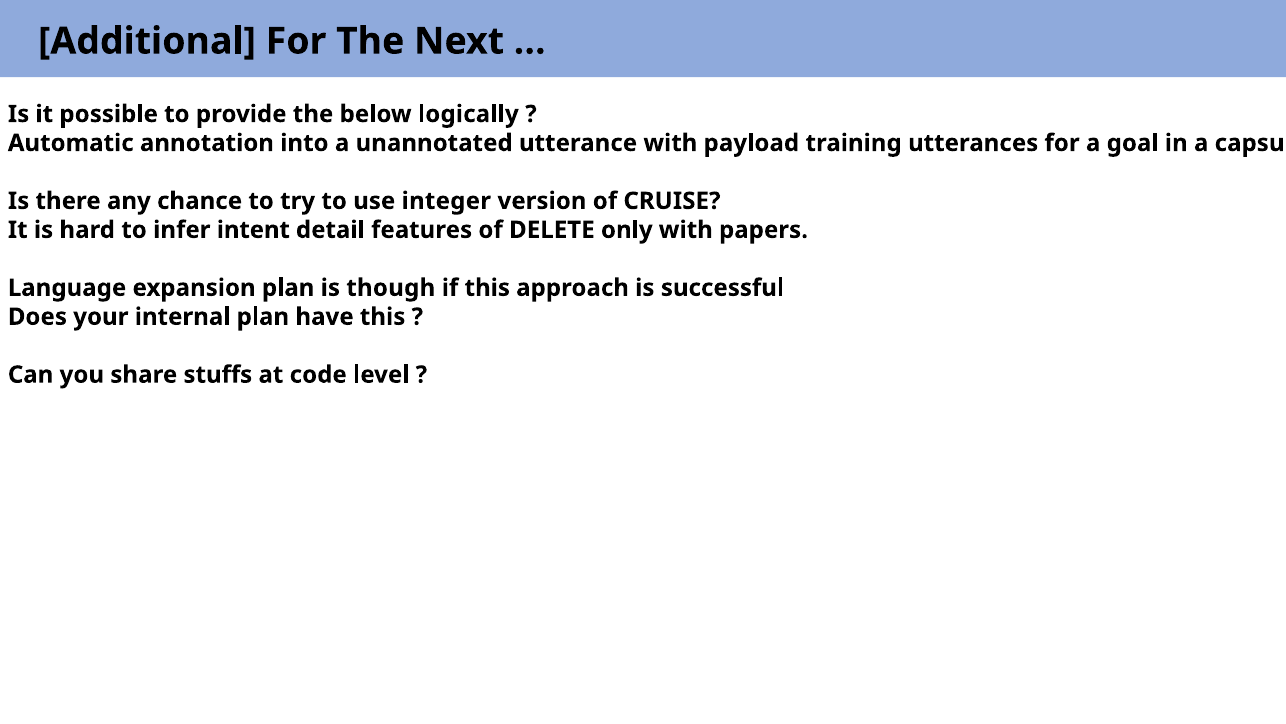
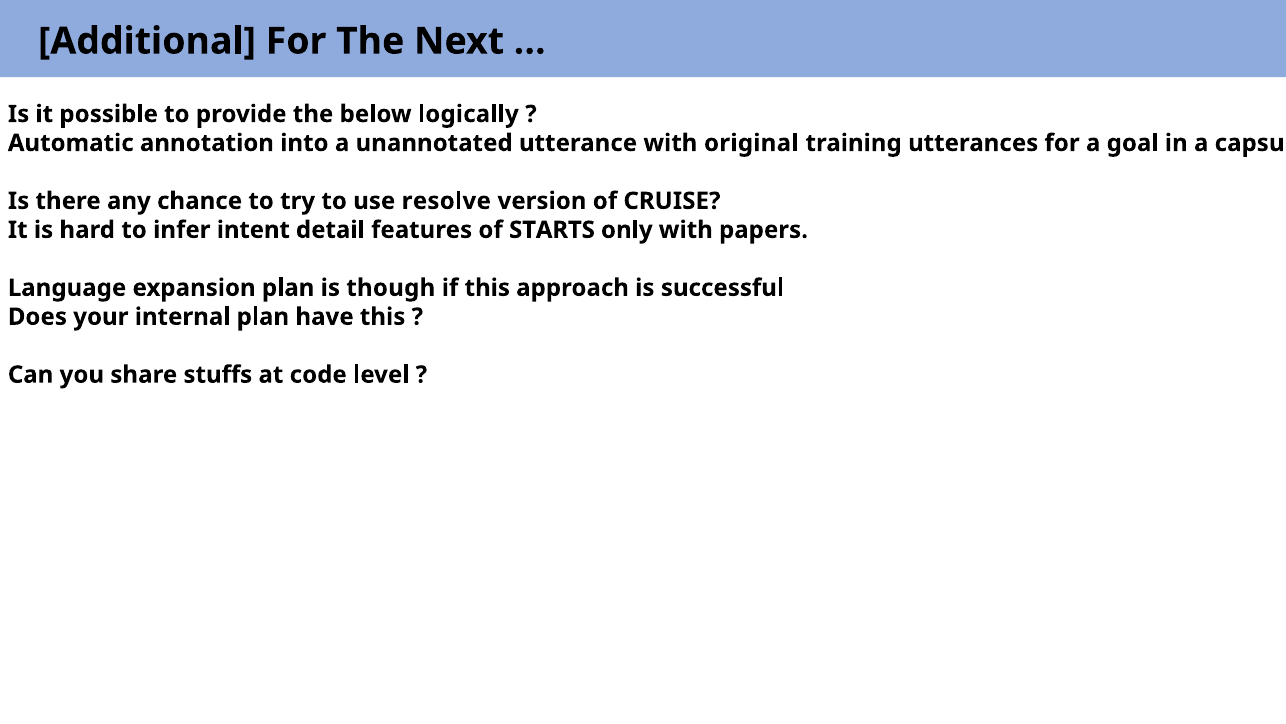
payload: payload -> original (751, 143)
integer: integer -> resolve (446, 201)
DELETE: DELETE -> STARTS (552, 230)
